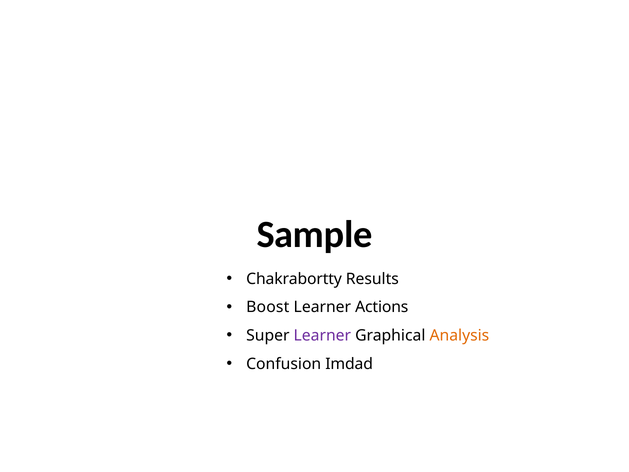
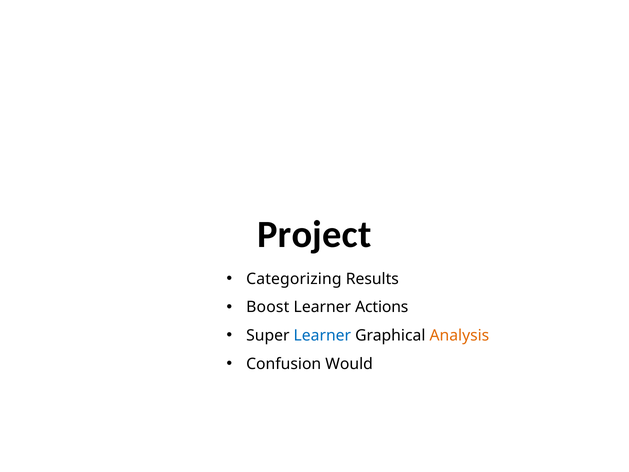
Sample: Sample -> Project (314, 235)
Chakrabortty: Chakrabortty -> Categorizing (294, 279)
Learner colour: purple -> blue (322, 335)
Imdad: Imdad -> Would (349, 364)
